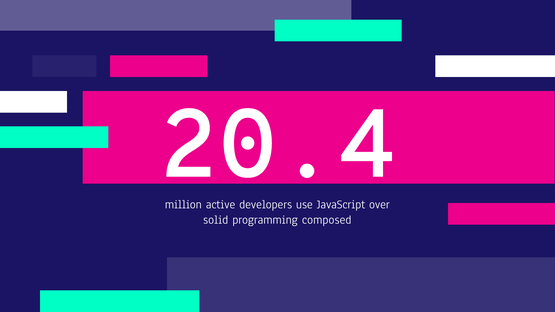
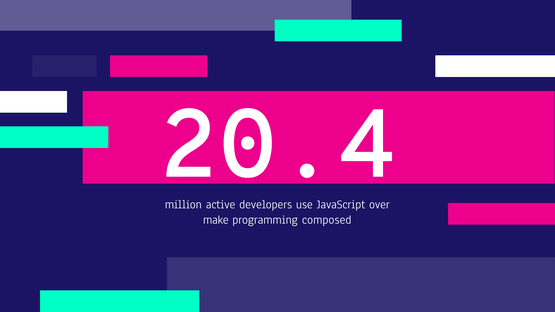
solid: solid -> make (216, 220)
